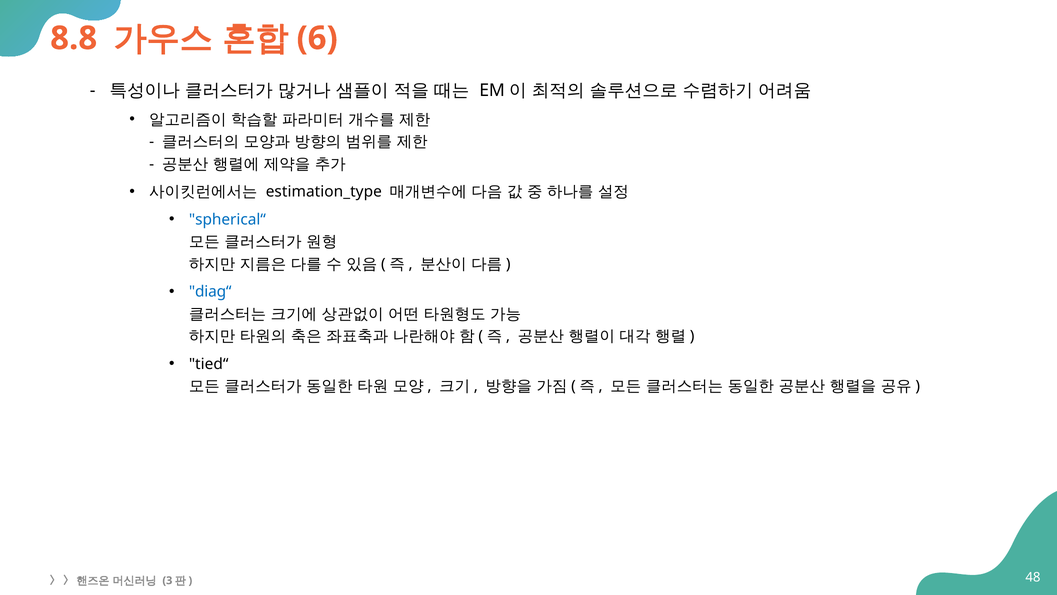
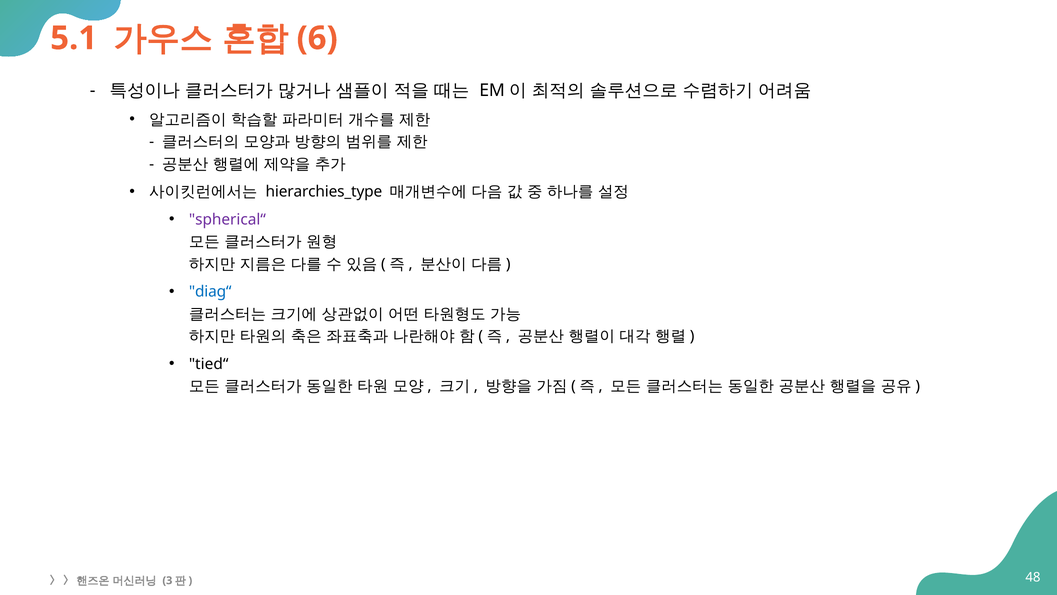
8.8: 8.8 -> 5.1 (74, 38)
estimation_type: estimation_type -> hierarchies_type (324, 192)
spherical“ colour: blue -> purple (227, 219)
